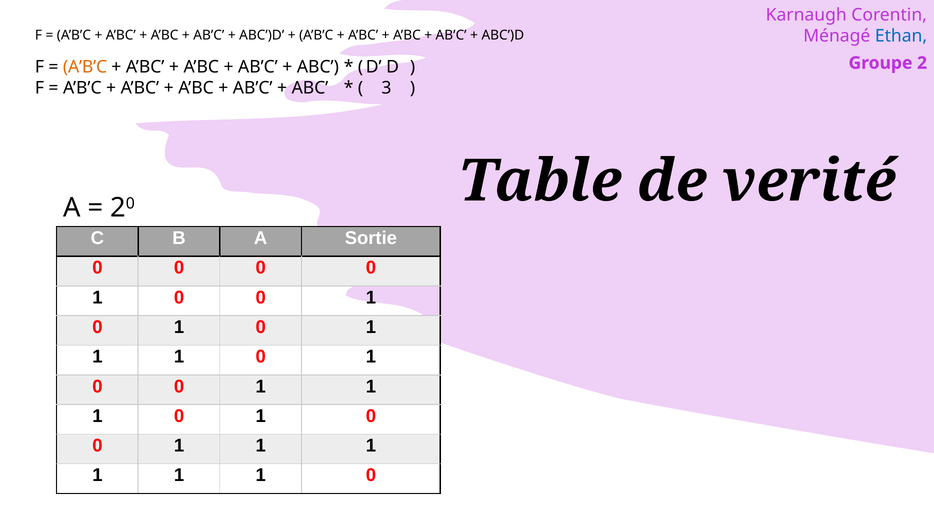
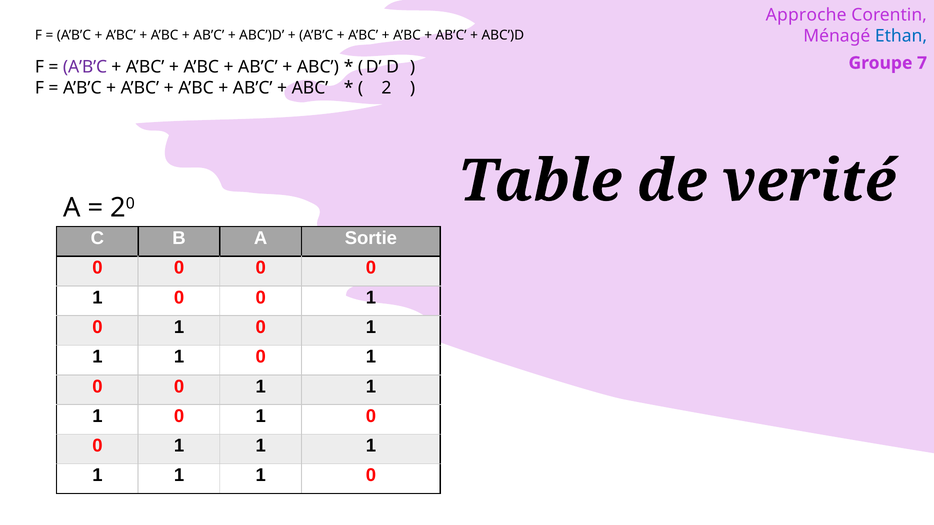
Karnaugh: Karnaugh -> Approche (806, 15)
2: 2 -> 7 (922, 63)
A’B’C colour: orange -> purple (85, 67)
3: 3 -> 2 (386, 88)
